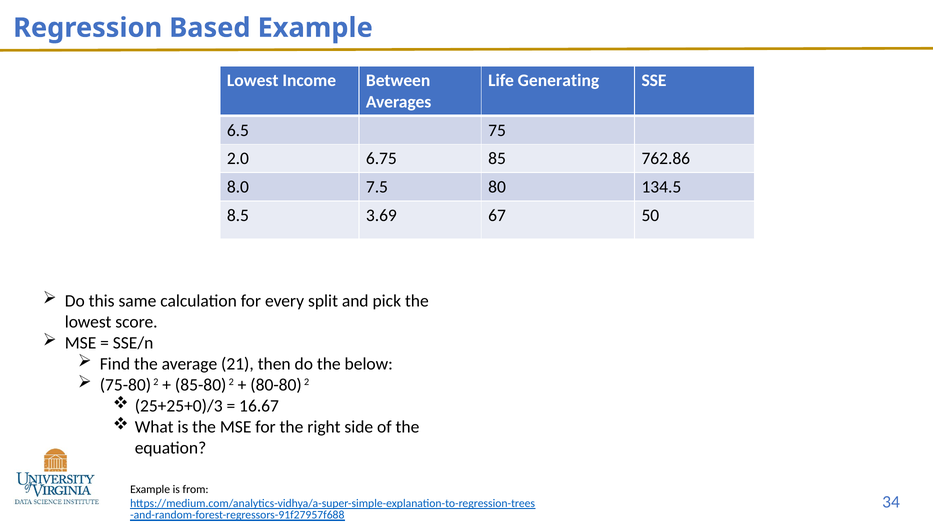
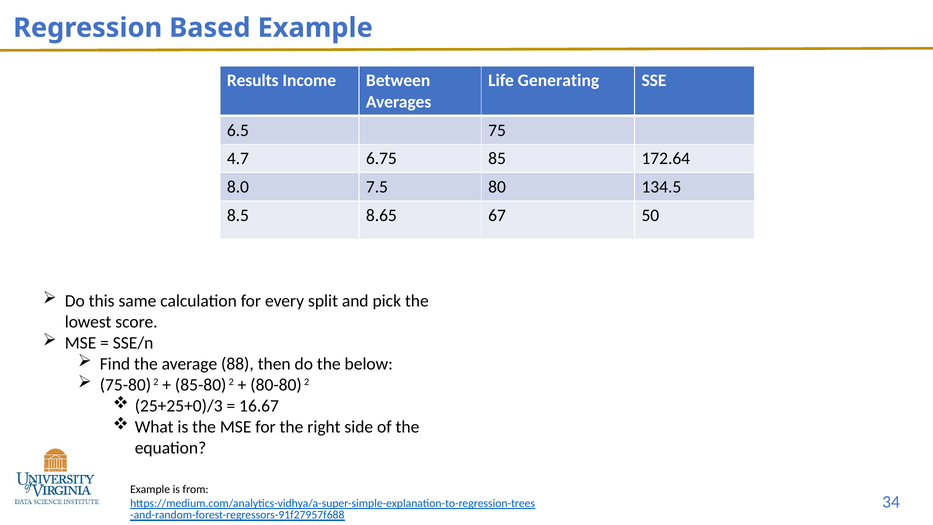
Lowest: Lowest -> Results (253, 81)
2.0: 2.0 -> 4.7 (238, 159)
762.86: 762.86 -> 172.64 (666, 159)
3.69: 3.69 -> 8.65 (381, 215)
21: 21 -> 88 (237, 364)
